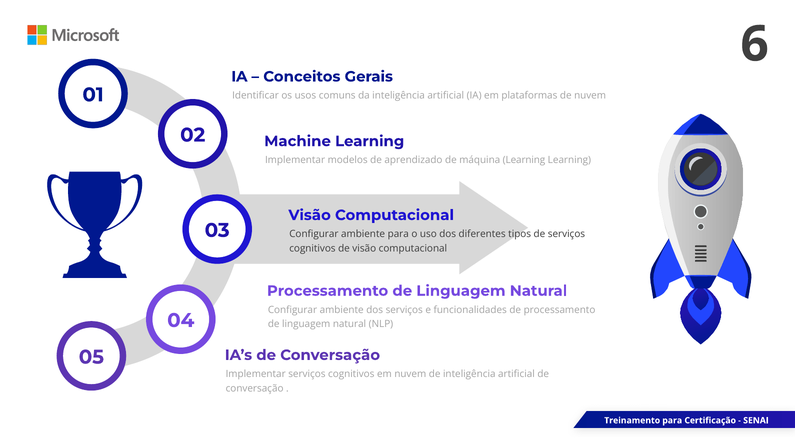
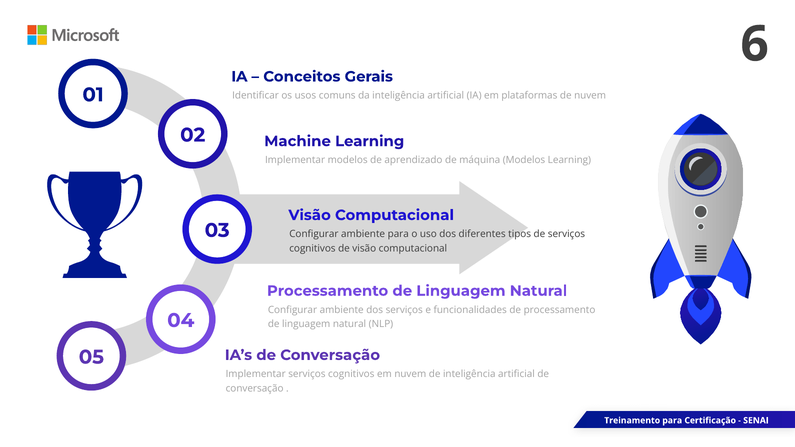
máquina Learning: Learning -> Modelos (524, 160)
